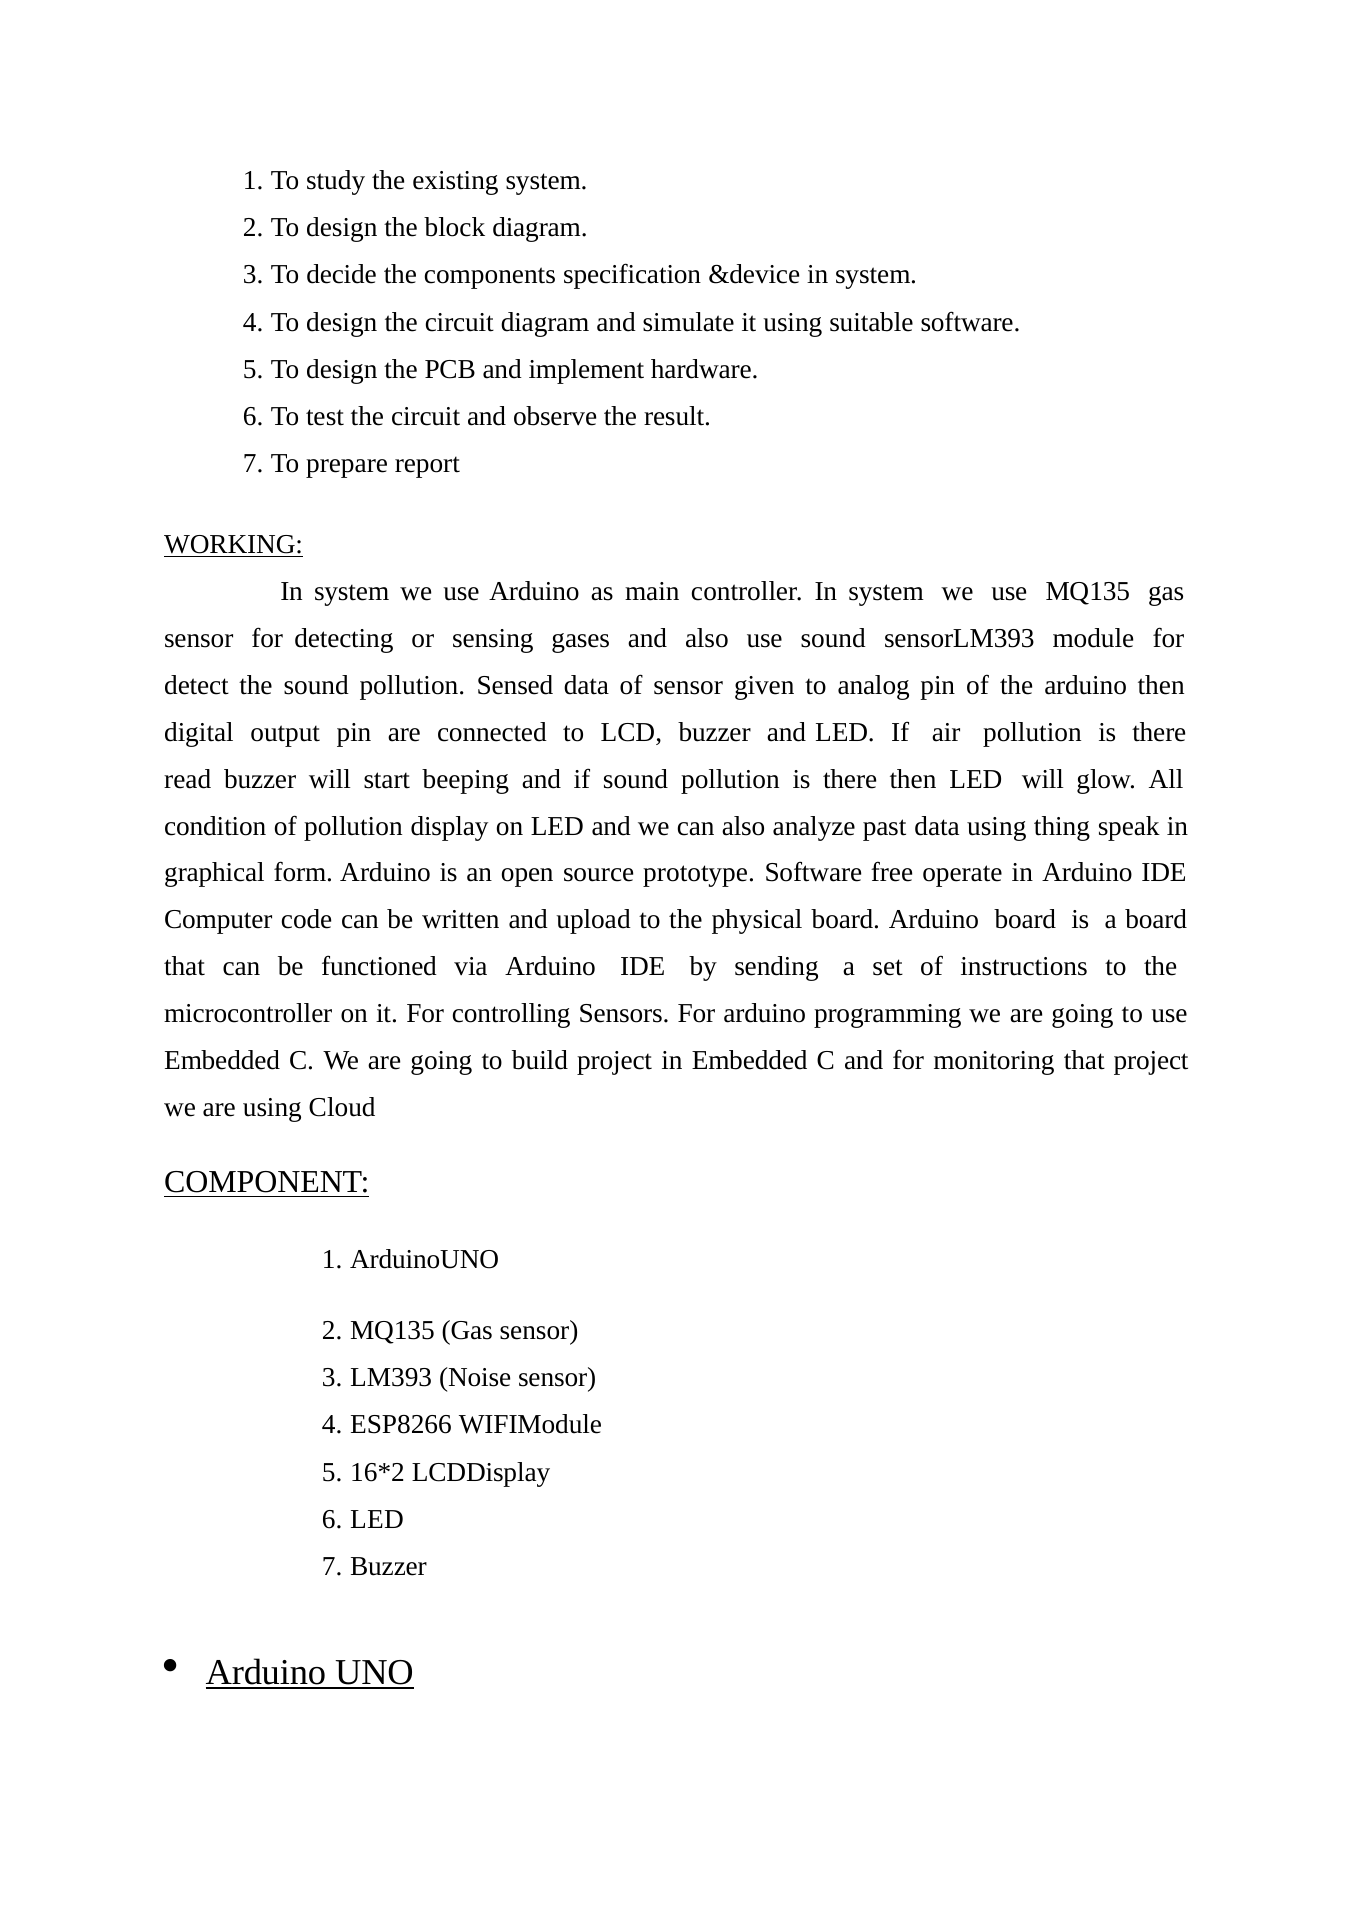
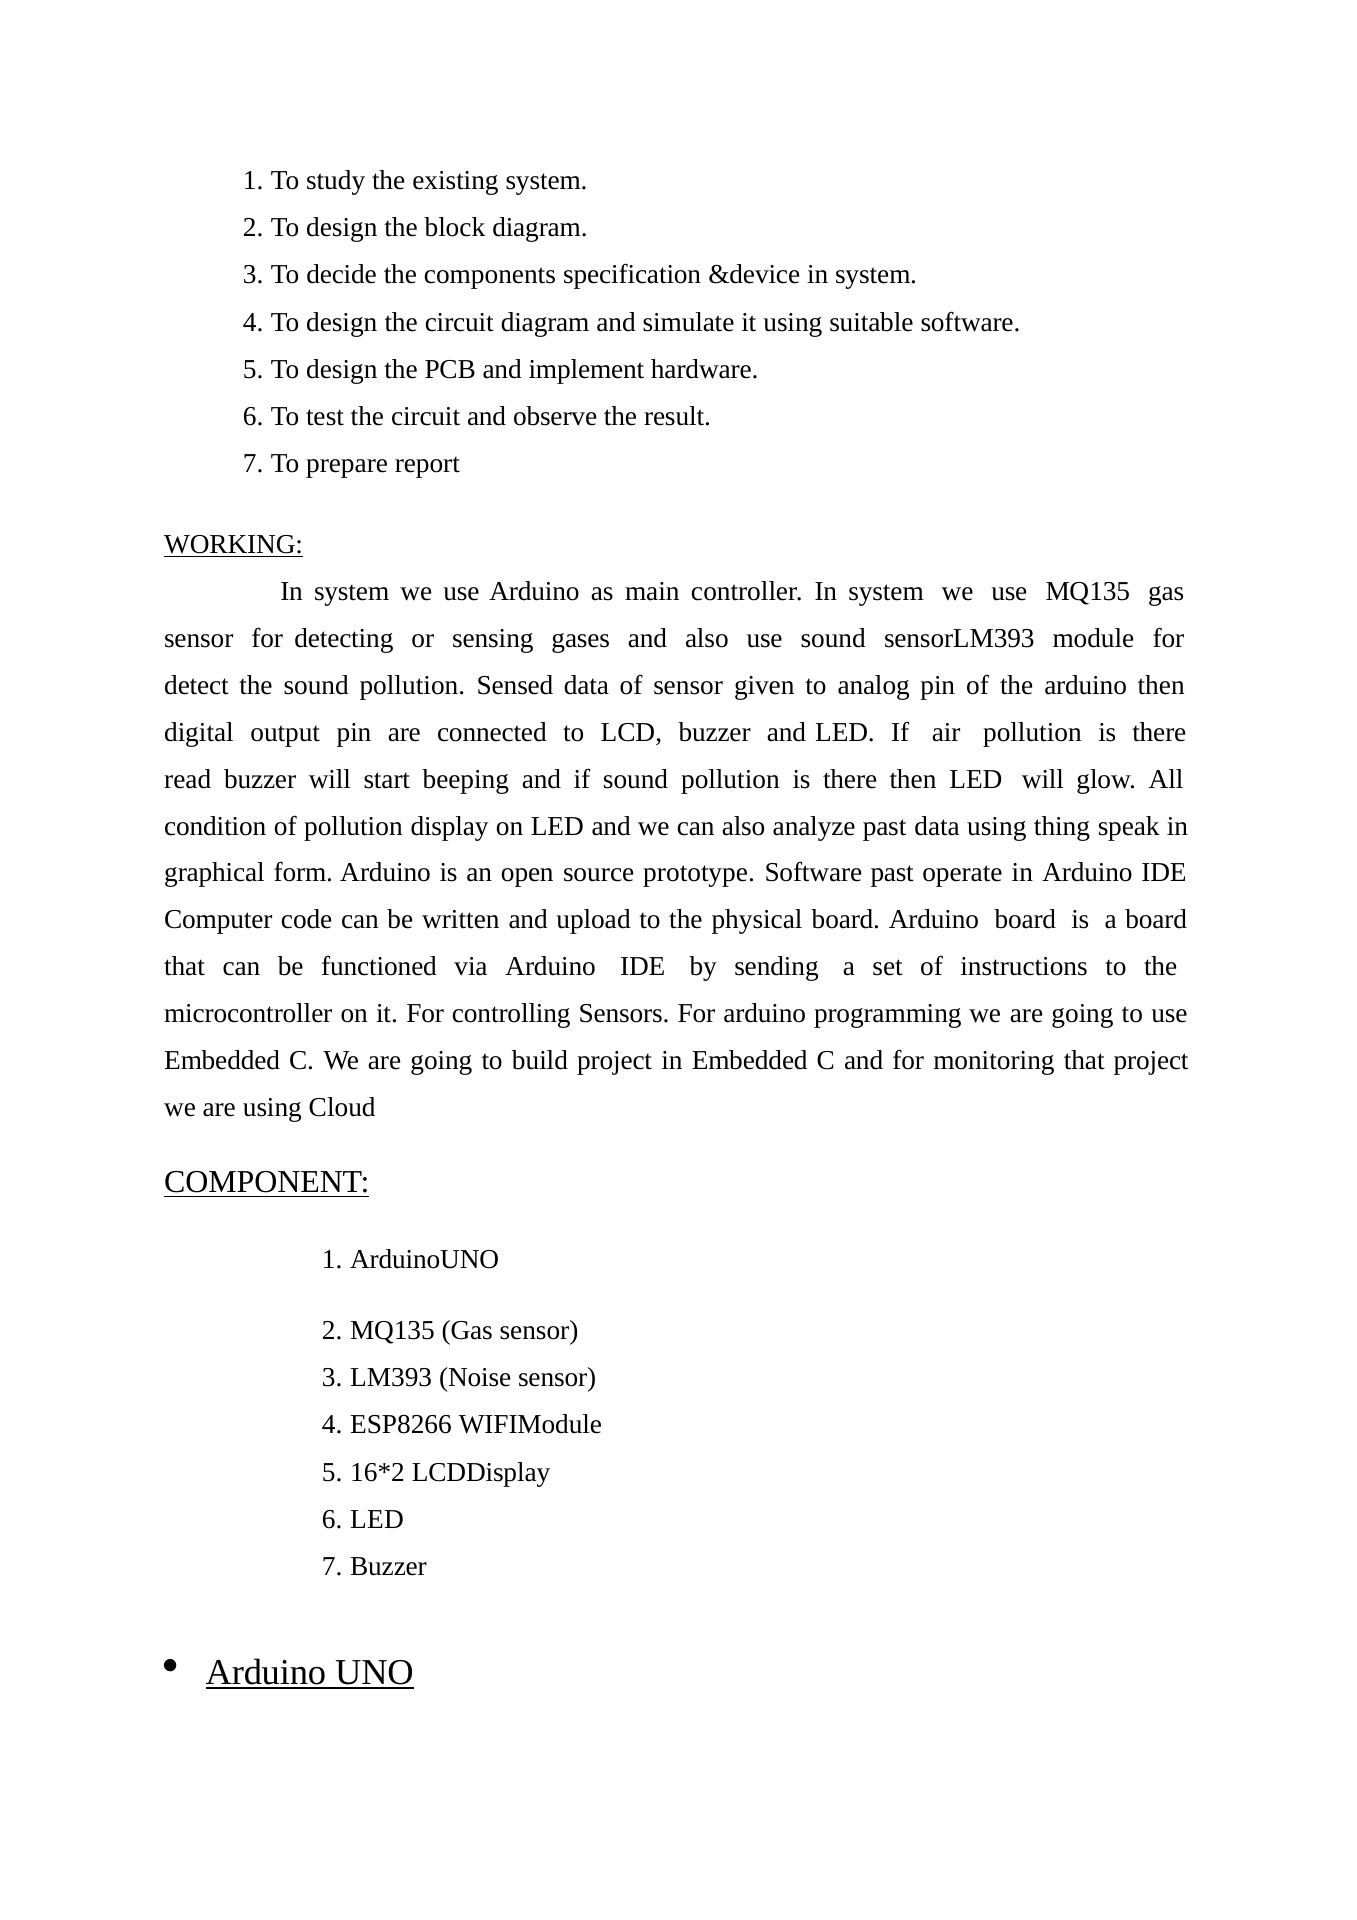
Software free: free -> past (892, 873)
